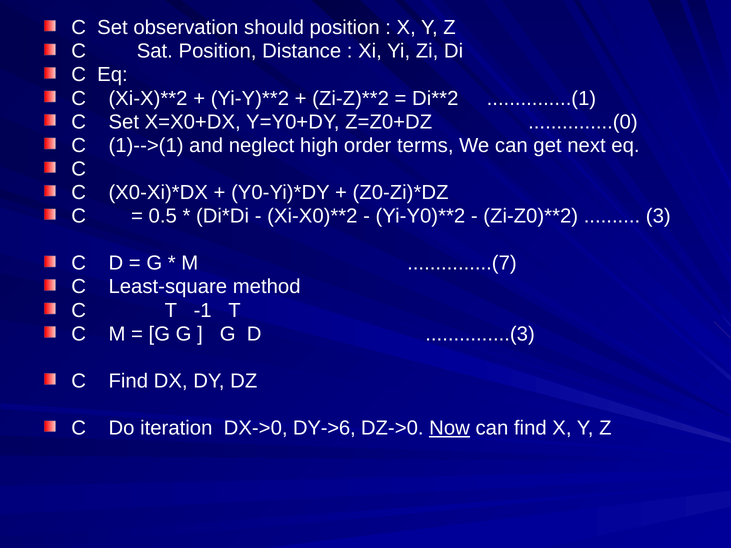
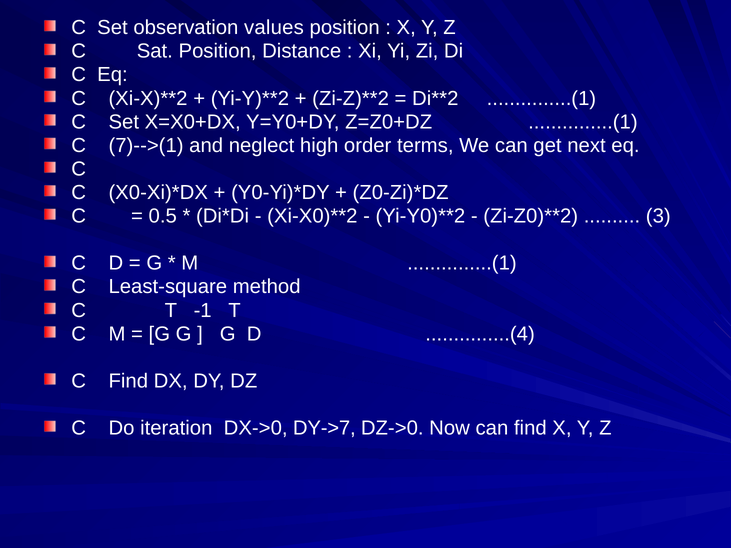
should: should -> values (274, 28)
Z=Z0+DZ ...............(0: ...............(0 -> ...............(1 (583, 122)
1)-->(1: 1)-->(1 -> 7)-->(1 (146, 146)
M ...............(7: ...............(7 -> ...............(1 (462, 263)
...............(3: ...............(3 -> ...............(4 (480, 334)
DY->6: DY->6 -> DY->7 (324, 428)
Now underline: present -> none (450, 428)
